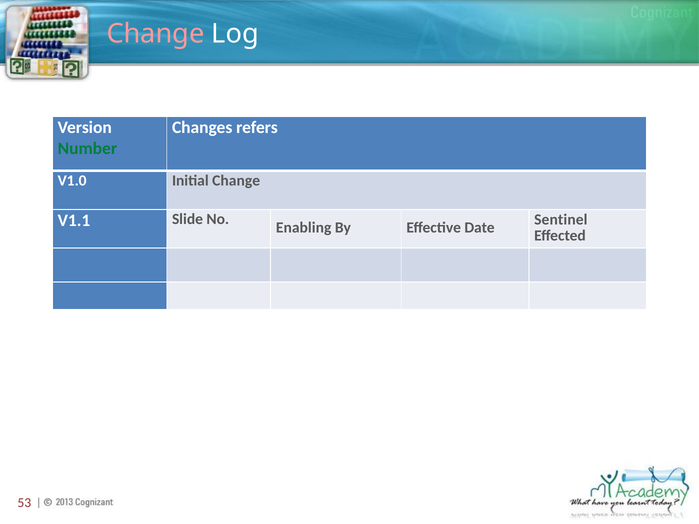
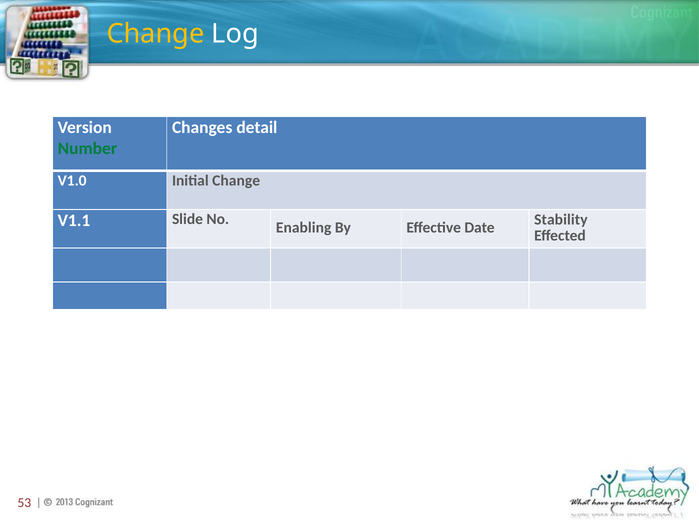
Change colour: pink -> yellow (155, 34)
refers: refers -> detail (257, 127)
Sentinel: Sentinel -> Stability (561, 220)
